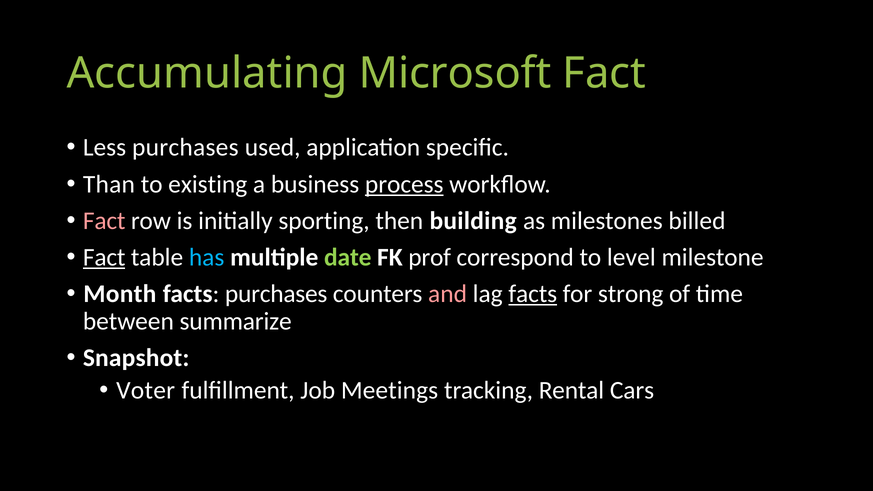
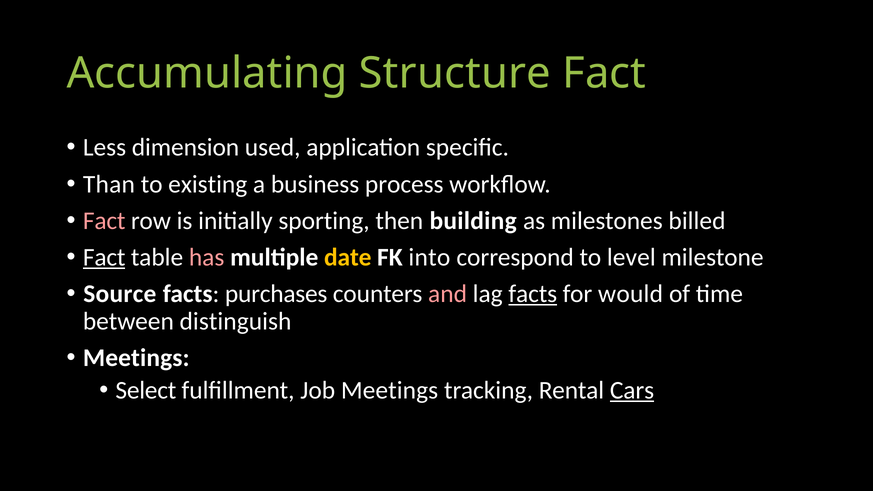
Microsoft: Microsoft -> Structure (455, 73)
Less purchases: purchases -> dimension (186, 148)
process underline: present -> none (404, 184)
has colour: light blue -> pink (207, 257)
date colour: light green -> yellow (348, 257)
prof: prof -> into (429, 257)
Month: Month -> Source (120, 294)
strong: strong -> would (631, 294)
summarize: summarize -> distinguish (236, 322)
Snapshot: Snapshot -> Meetings (136, 358)
Voter: Voter -> Select (146, 390)
Cars underline: none -> present (632, 390)
